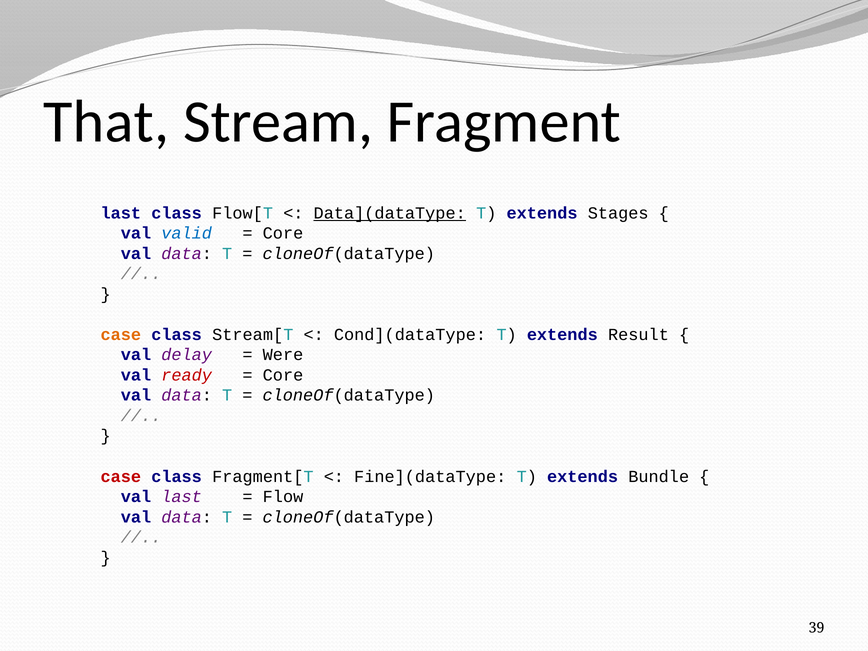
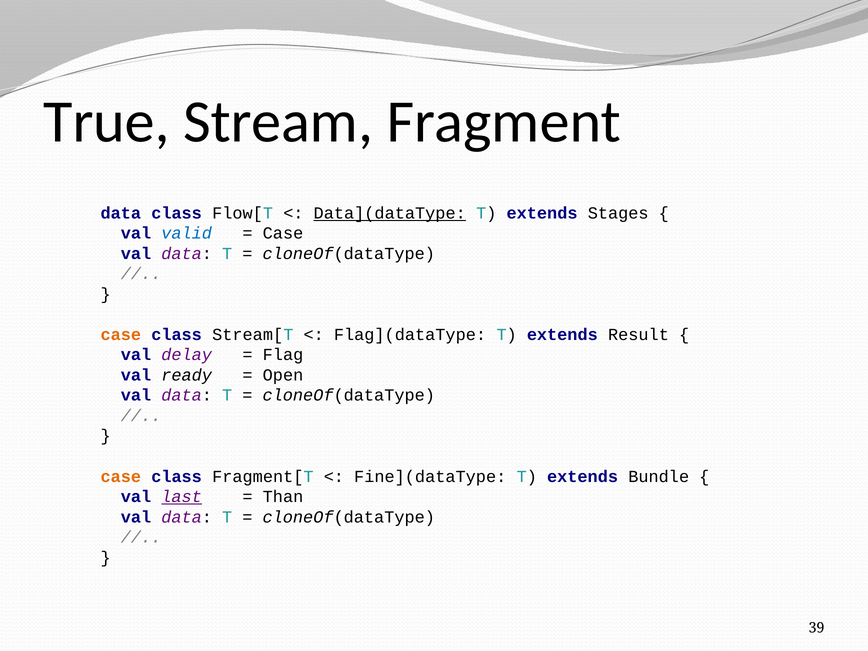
That: That -> True (106, 122)
last: last -> data (121, 213)
Core: Core -> Case (283, 233)
Cond](dataType: Cond](dataType -> Flag](dataType (410, 335)
Were: Were -> Flag (283, 355)
ready colour: red -> black (187, 375)
Core: Core -> Open (283, 375)
case colour: red -> orange (121, 476)
last underline: none -> present (182, 497)
Flow: Flow -> Than (283, 497)
